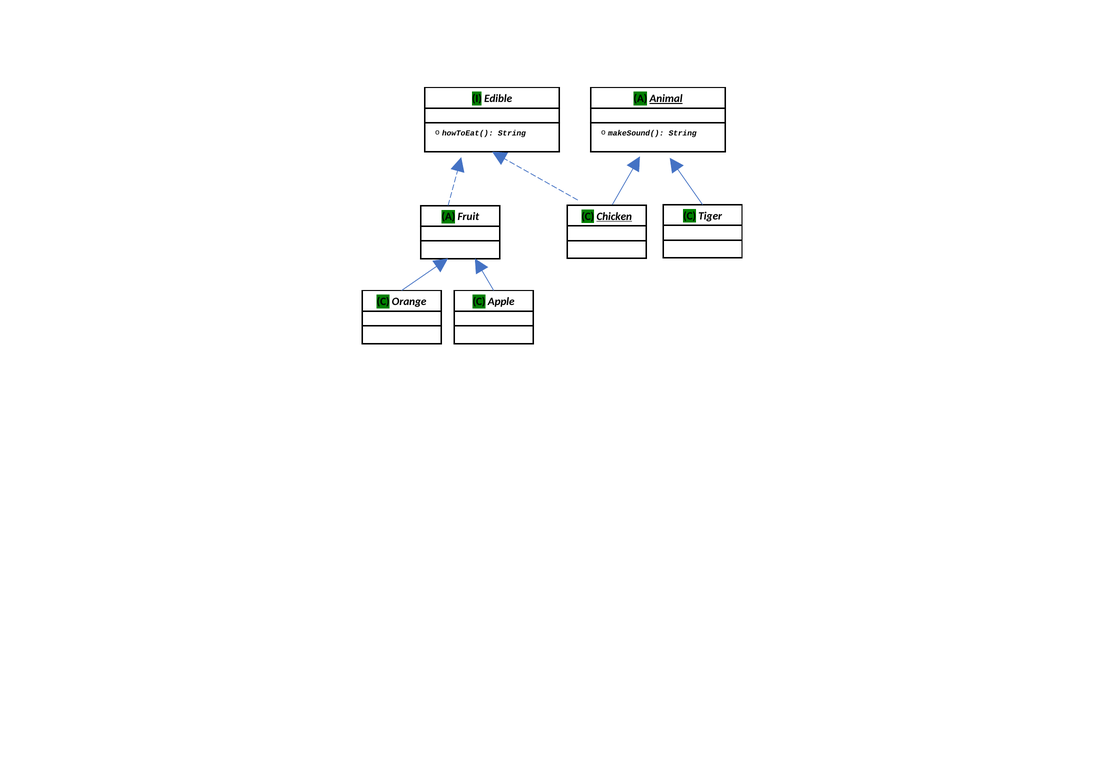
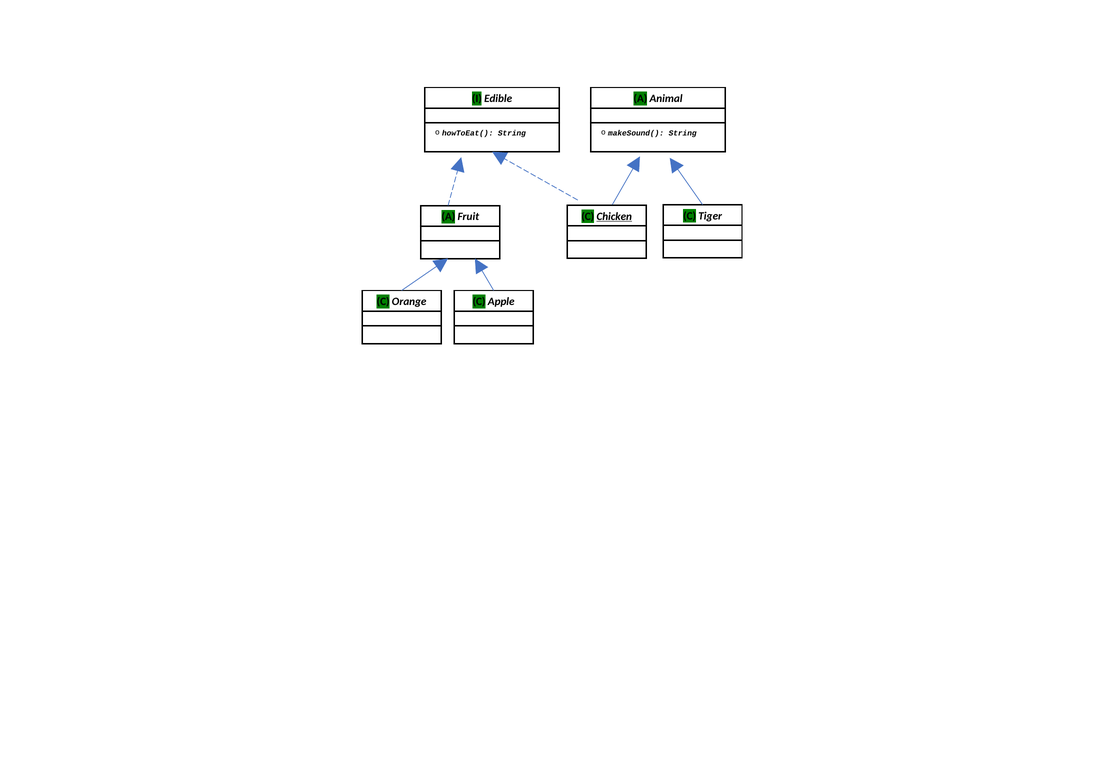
Animal underline: present -> none (666, 99)
